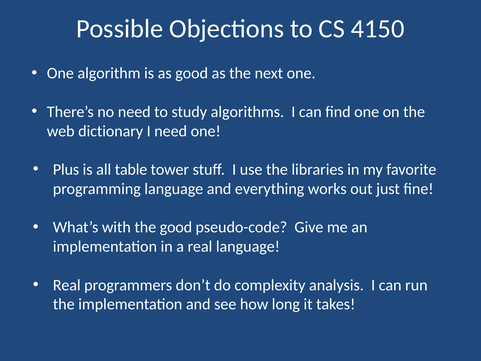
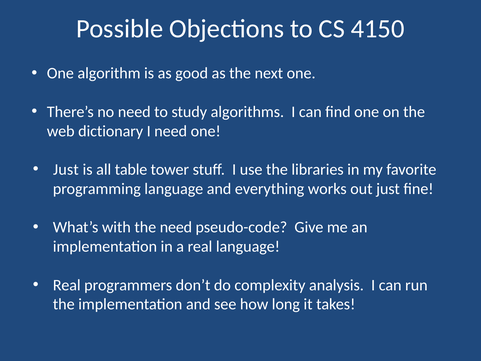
Plus: Plus -> Just (66, 169)
the good: good -> need (176, 227)
